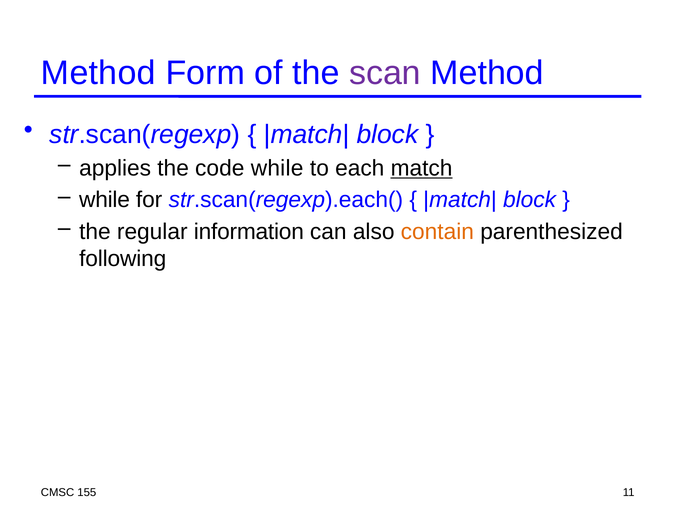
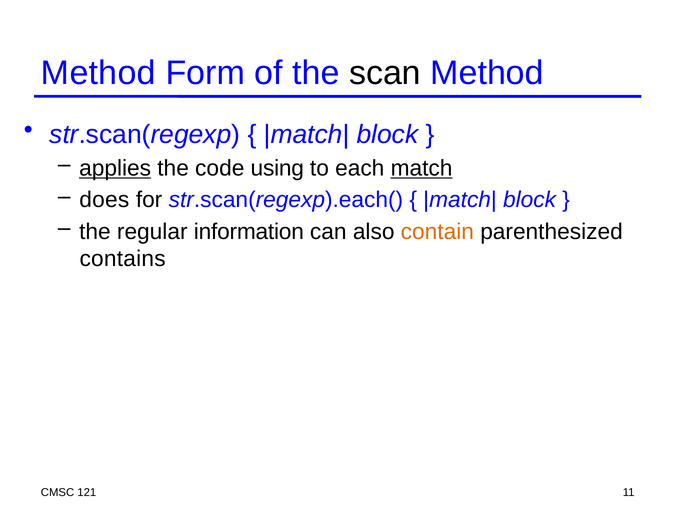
scan colour: purple -> black (385, 73)
applies underline: none -> present (115, 168)
code while: while -> using (277, 168)
while: while -> does (104, 200)
following: following -> contains (123, 259)
155: 155 -> 121 (87, 493)
